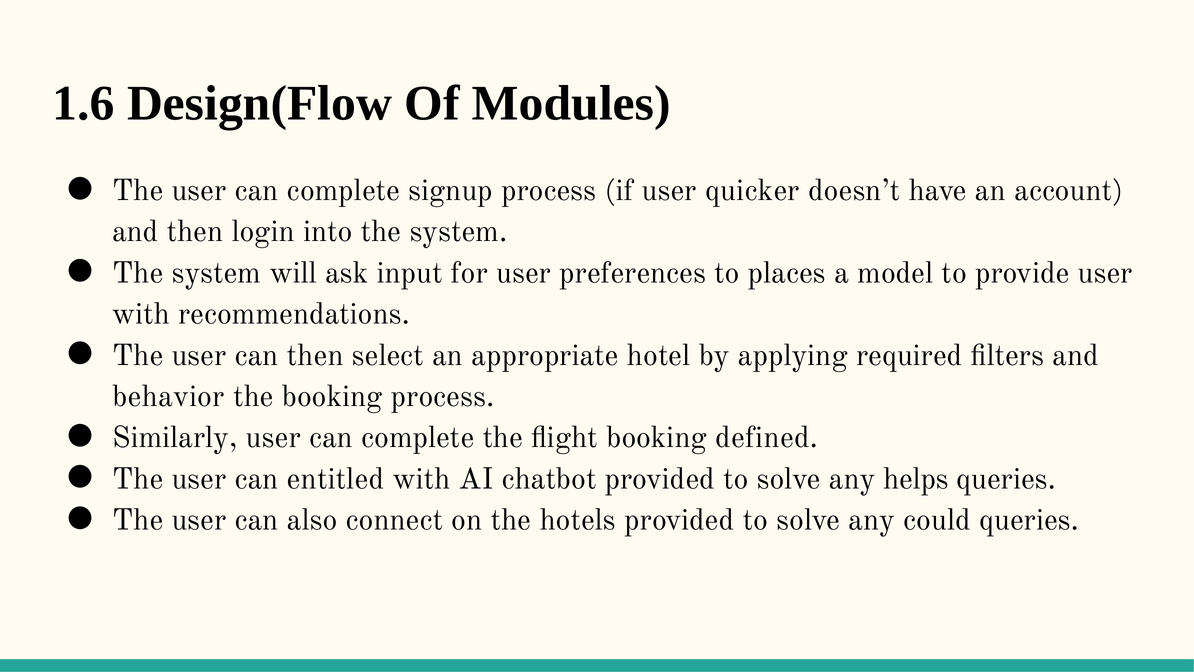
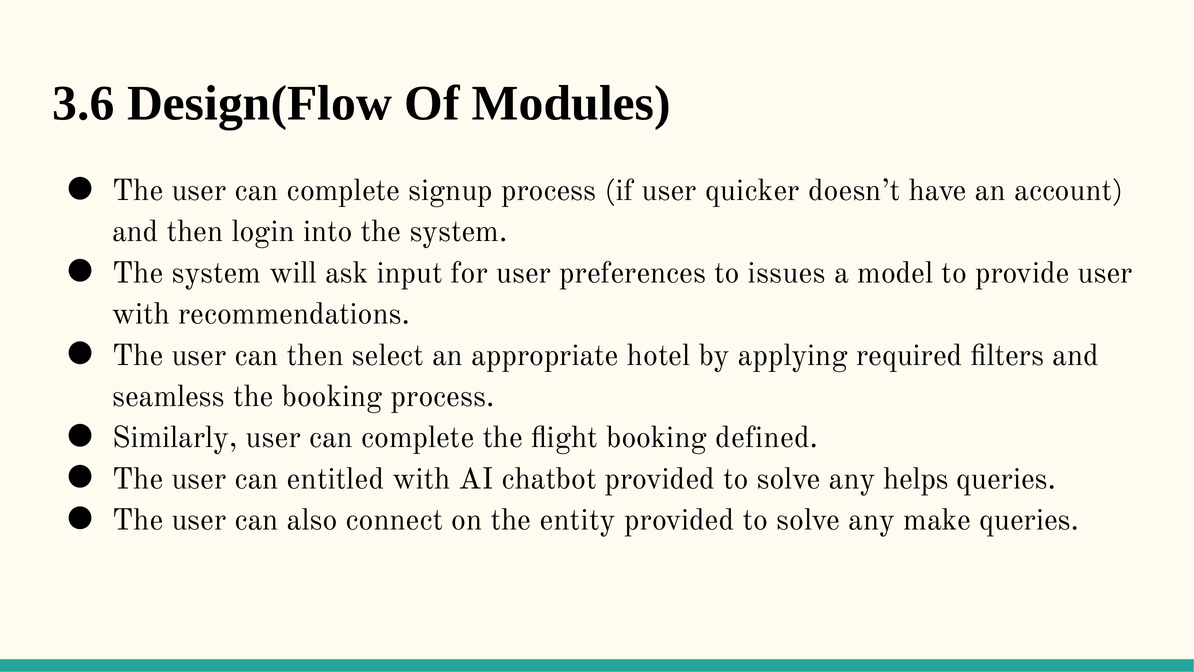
1.6: 1.6 -> 3.6 (83, 103)
places: places -> issues (787, 273)
behavior: behavior -> seamless (169, 396)
hotels: hotels -> entity (578, 520)
could: could -> make (937, 520)
